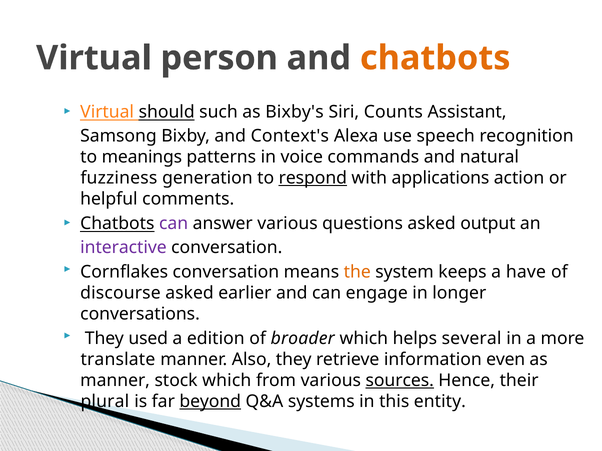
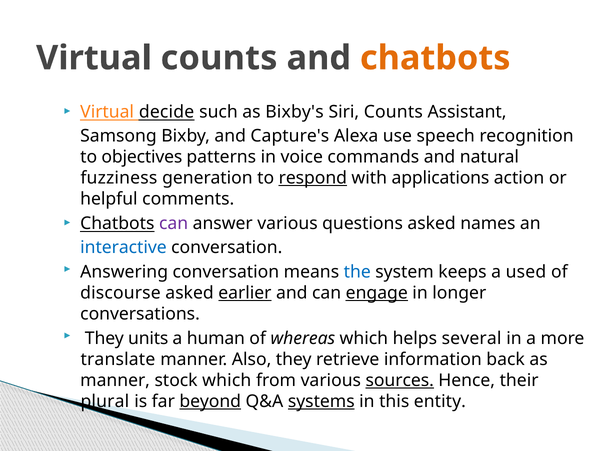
Virtual person: person -> counts (219, 58)
should: should -> decide (167, 112)
Context's: Context's -> Capture's (290, 136)
meanings: meanings -> objectives (142, 157)
output: output -> names (488, 224)
interactive colour: purple -> blue (123, 248)
Cornflakes: Cornflakes -> Answering (124, 272)
the colour: orange -> blue (357, 272)
have: have -> used (526, 272)
earlier underline: none -> present (245, 293)
engage underline: none -> present (377, 293)
used: used -> units (148, 339)
edition: edition -> human (216, 339)
broader: broader -> whereas (303, 339)
even: even -> back (506, 360)
systems underline: none -> present (321, 402)
